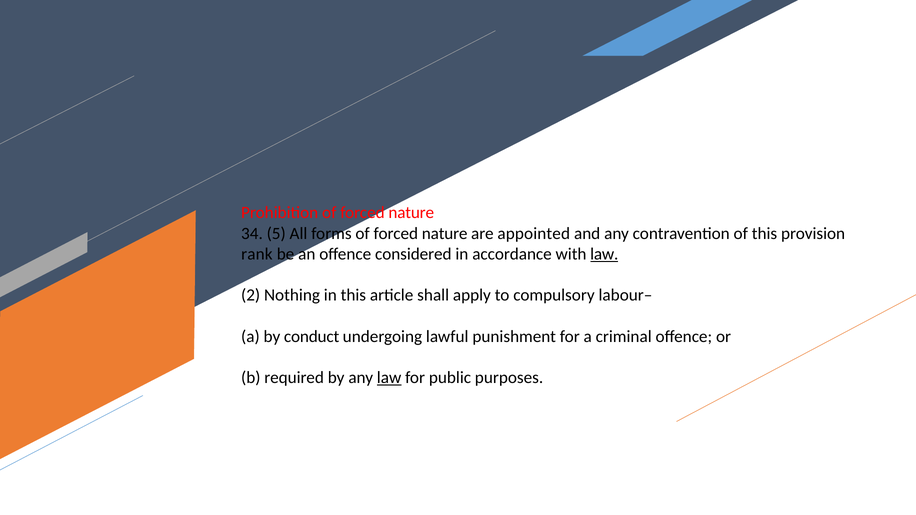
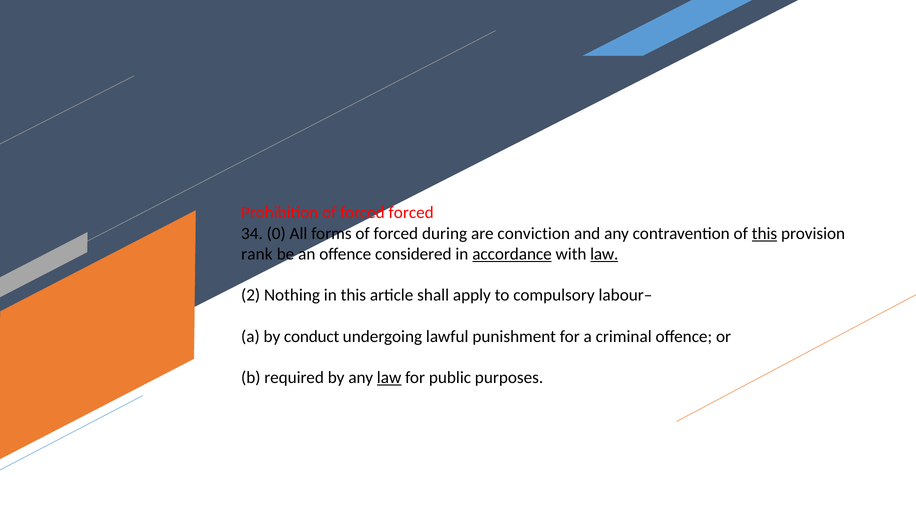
Prohibition of forced nature: nature -> forced (411, 213)
5: 5 -> 0 (276, 234)
forms of forced nature: nature -> during (445, 234)
appointed: appointed -> conviction (534, 234)
this underline: none -> present (764, 234)
accordance underline: none -> present (512, 254)
